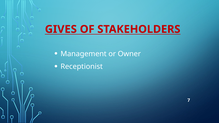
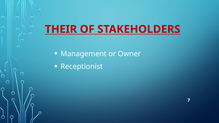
GIVES: GIVES -> THEIR (61, 29)
